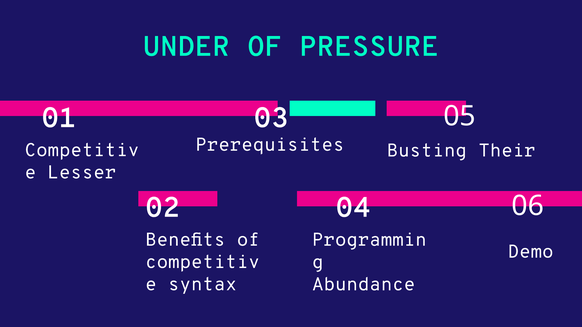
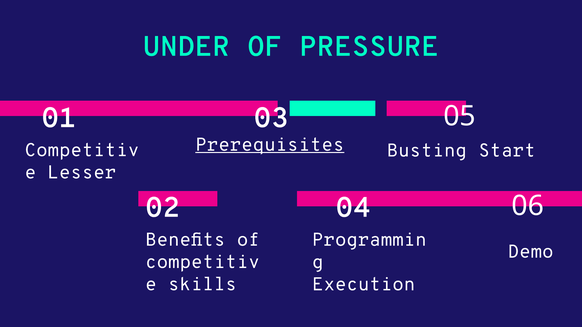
Prerequisites underline: none -> present (270, 145)
Their: Their -> Start (507, 151)
syntax: syntax -> skills (202, 284)
Abundance: Abundance -> Execution (364, 284)
